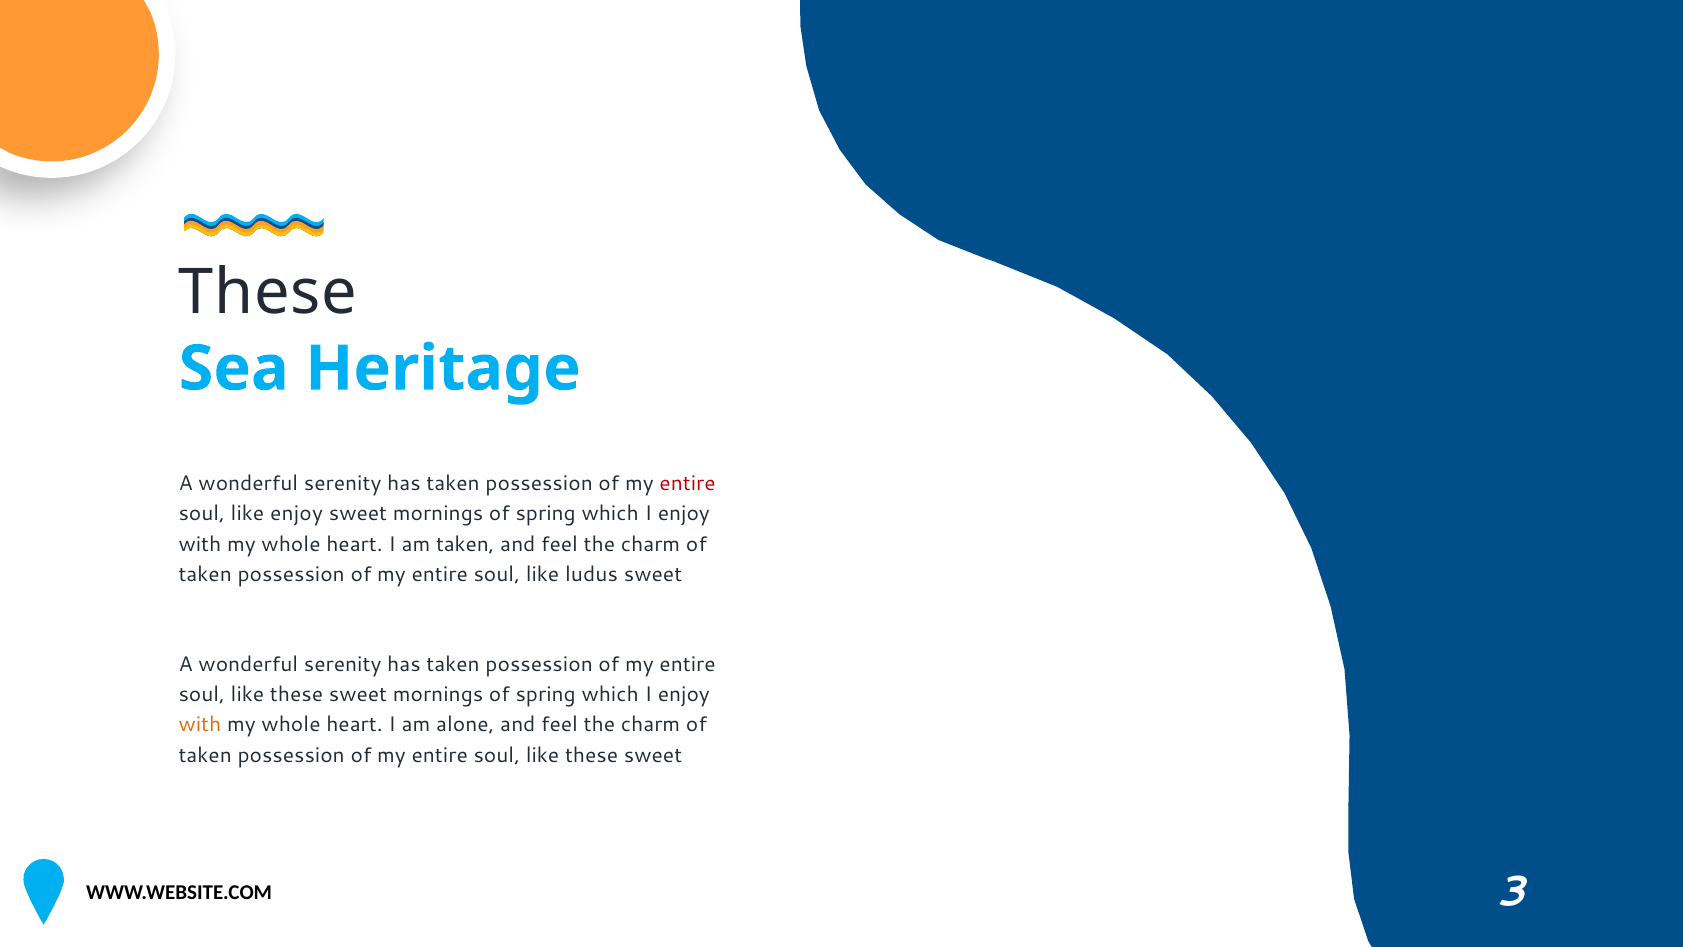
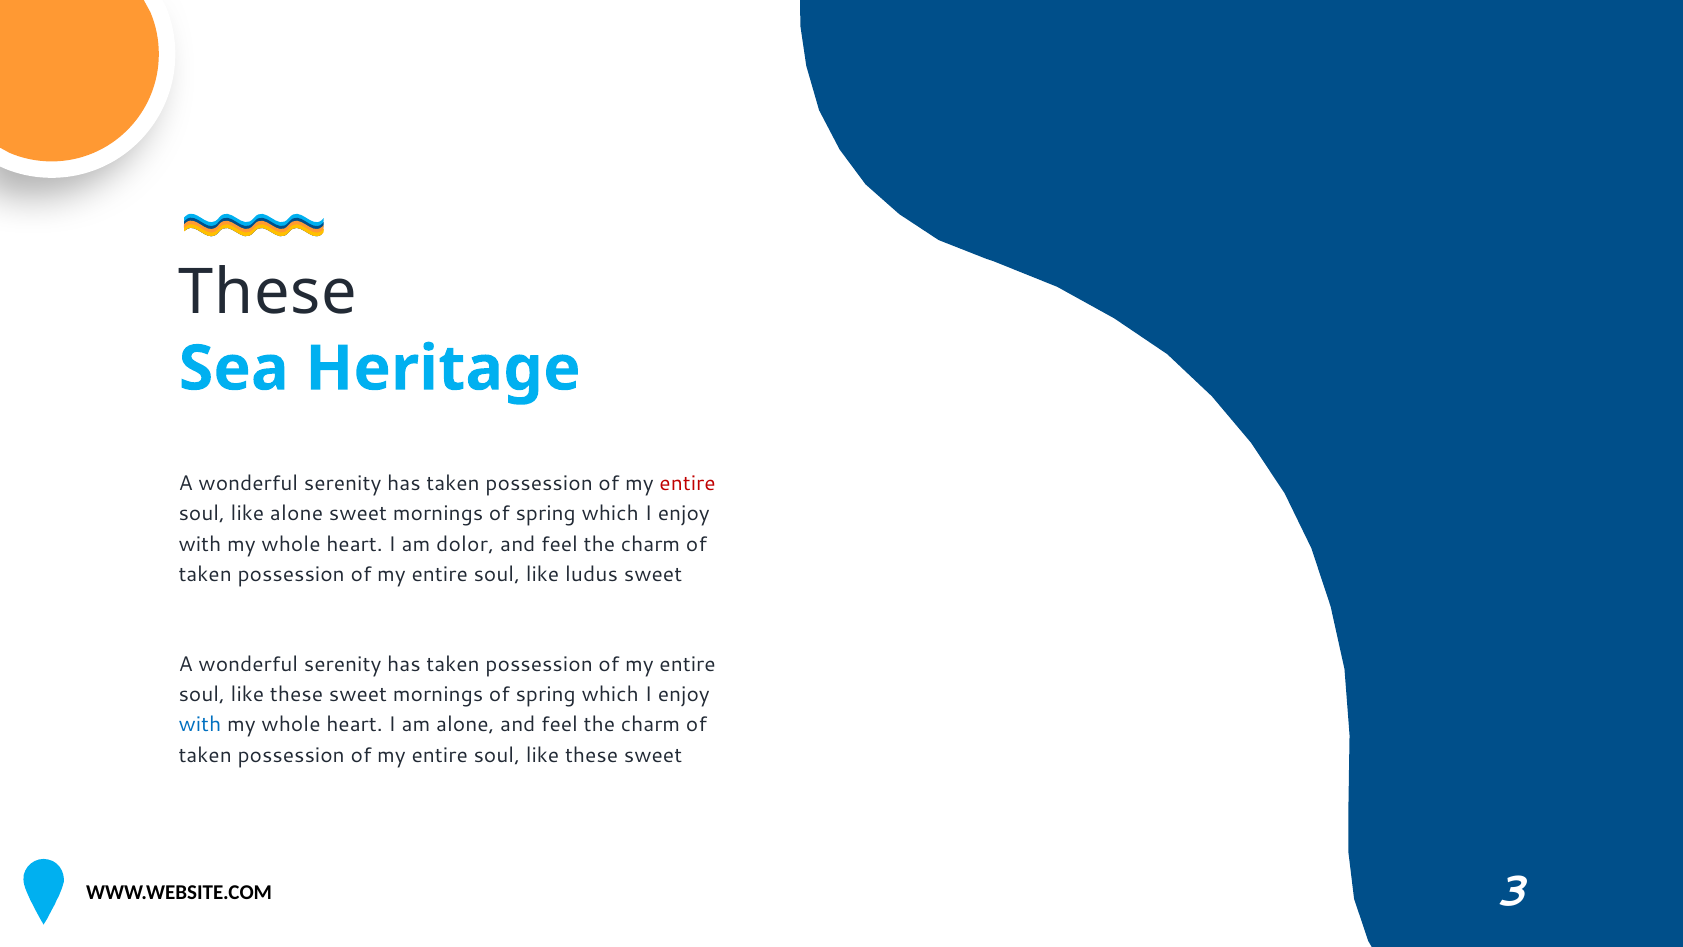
like enjoy: enjoy -> alone (297, 514)
am taken: taken -> dolor (465, 544)
with colour: orange -> blue (200, 725)
